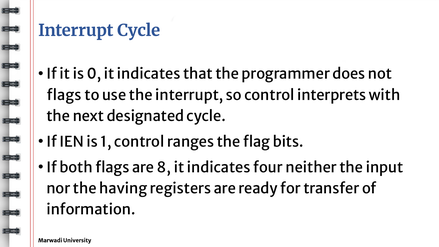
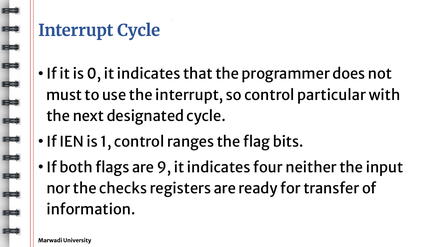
flags: flags -> must (64, 95)
interprets: interprets -> particular (332, 95)
8: 8 -> 9 (164, 168)
having: having -> checks (123, 189)
